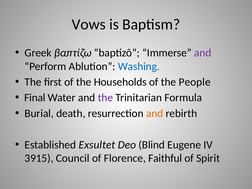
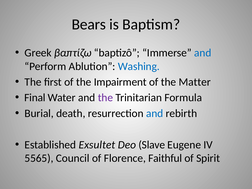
Vows: Vows -> Bears (89, 24)
and colour: purple -> blue (203, 53)
Households: Households -> Impairment (120, 82)
People: People -> Matter (195, 82)
and colour: orange -> blue (155, 113)
Blind: Blind -> Slave (152, 145)
3915: 3915 -> 5565 (39, 158)
